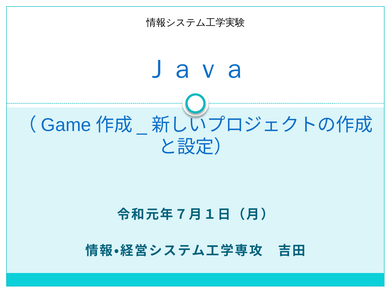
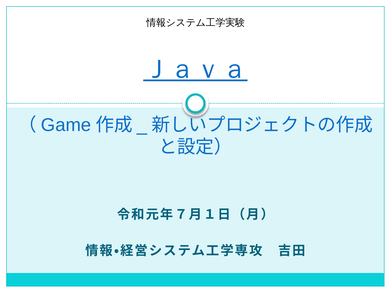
Ｊａｖａ underline: none -> present (195, 69)
